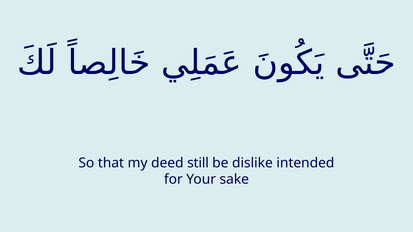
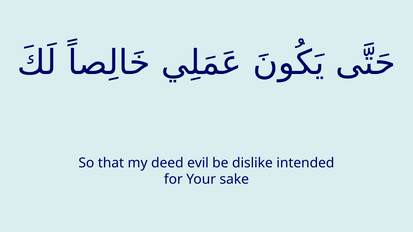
still: still -> evil (198, 163)
